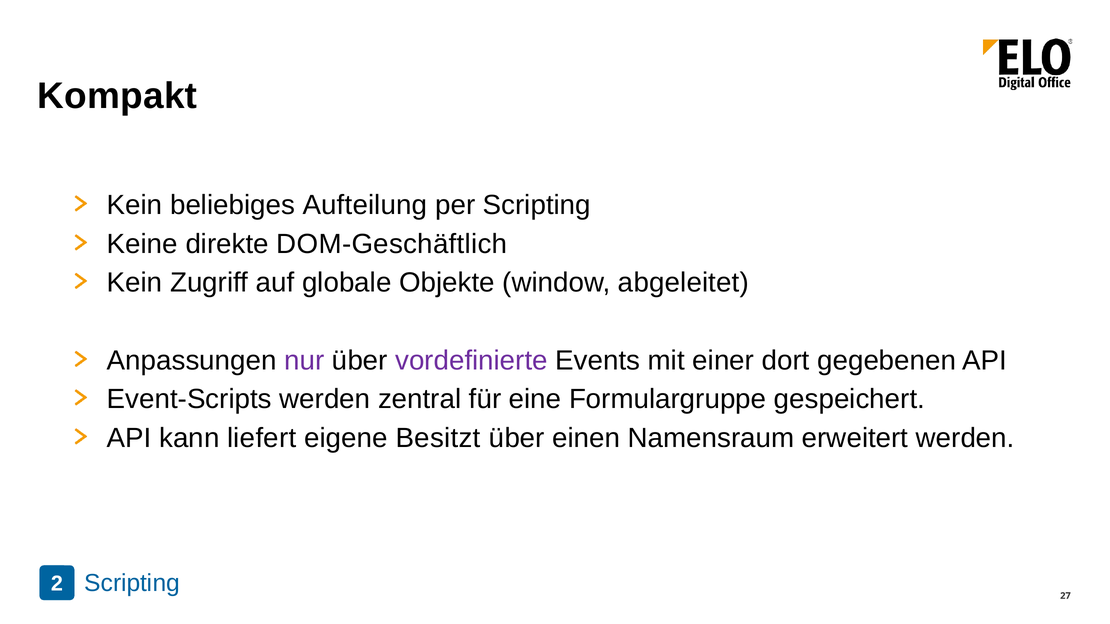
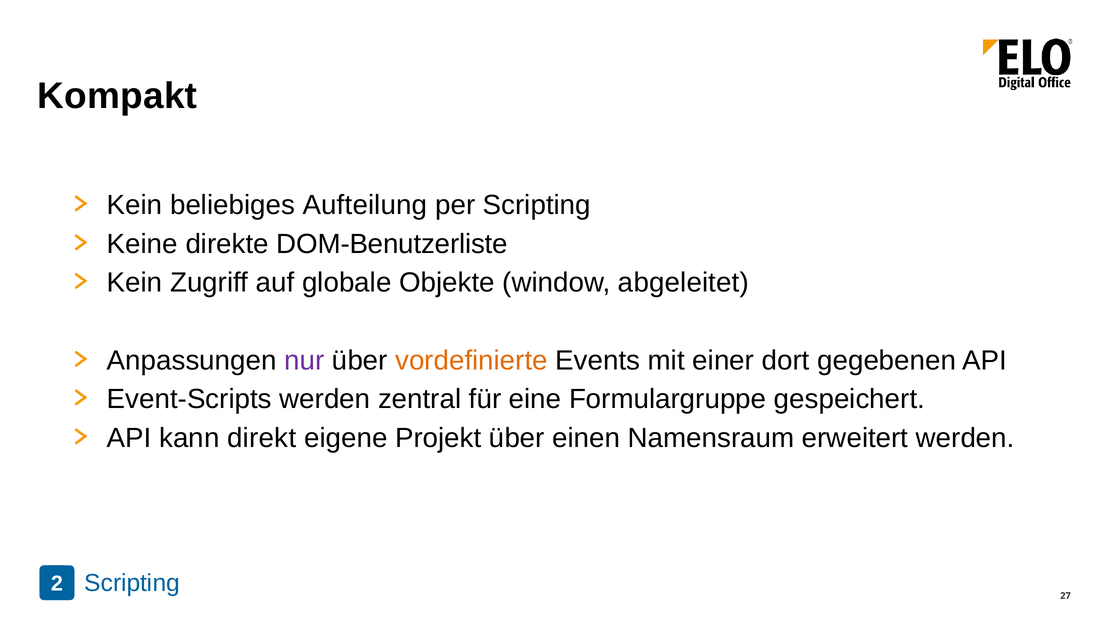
DOM-Geschäftlich: DOM-Geschäftlich -> DOM-Benutzerliste (392, 244)
vordefinierte colour: purple -> orange (471, 361)
liefert: liefert -> direkt (262, 438)
Besitzt: Besitzt -> Projekt (438, 438)
